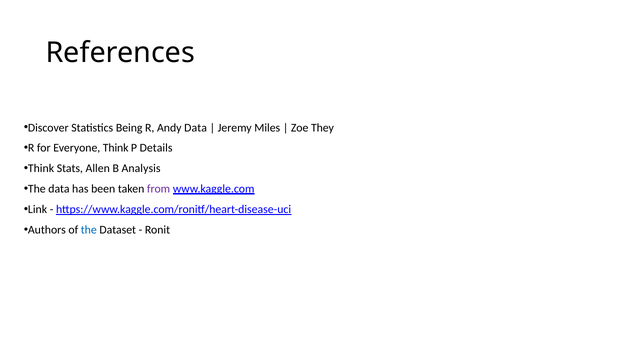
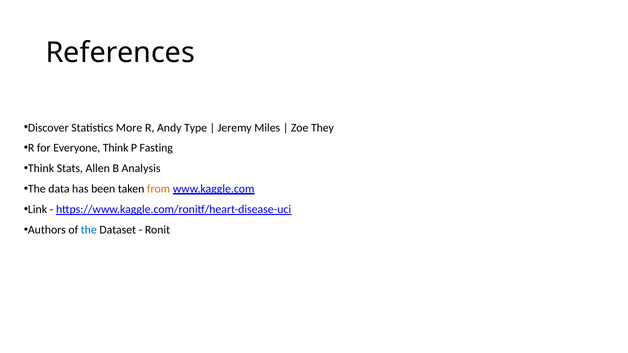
Being: Being -> More (129, 128)
Andy Data: Data -> Type (196, 128)
Details: Details -> Fasting (156, 148)
from colour: purple -> orange (159, 189)
